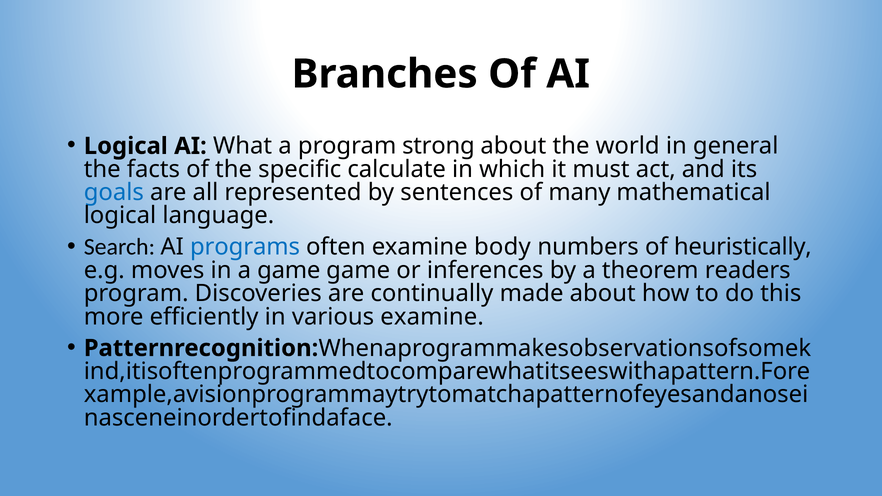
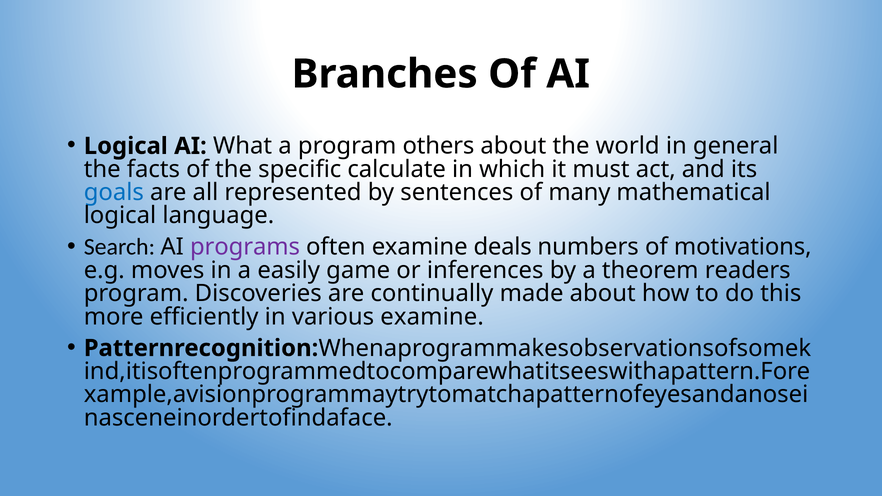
strong: strong -> others (438, 146)
programs colour: blue -> purple (245, 247)
body: body -> deals (503, 247)
heuristically: heuristically -> motivations (743, 247)
a game: game -> easily (289, 270)
